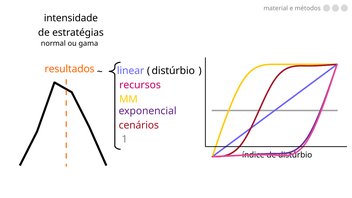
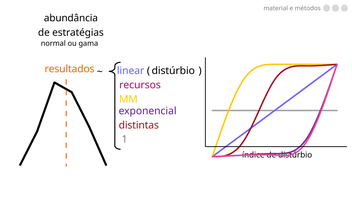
intensidade: intensidade -> abundância (71, 18)
cenários: cenários -> distintas (139, 125)
